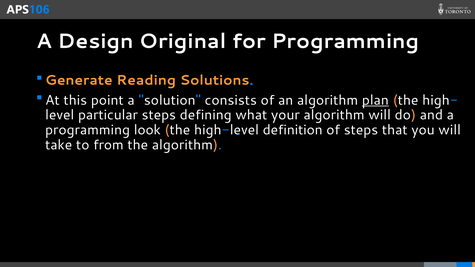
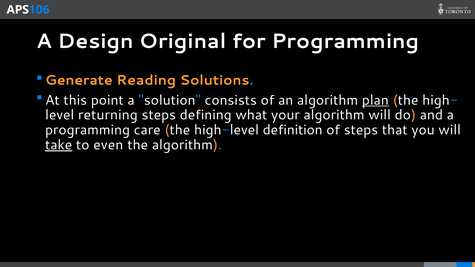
particular: particular -> returning (108, 115)
look: look -> care (147, 130)
take underline: none -> present (59, 145)
from: from -> even (108, 145)
